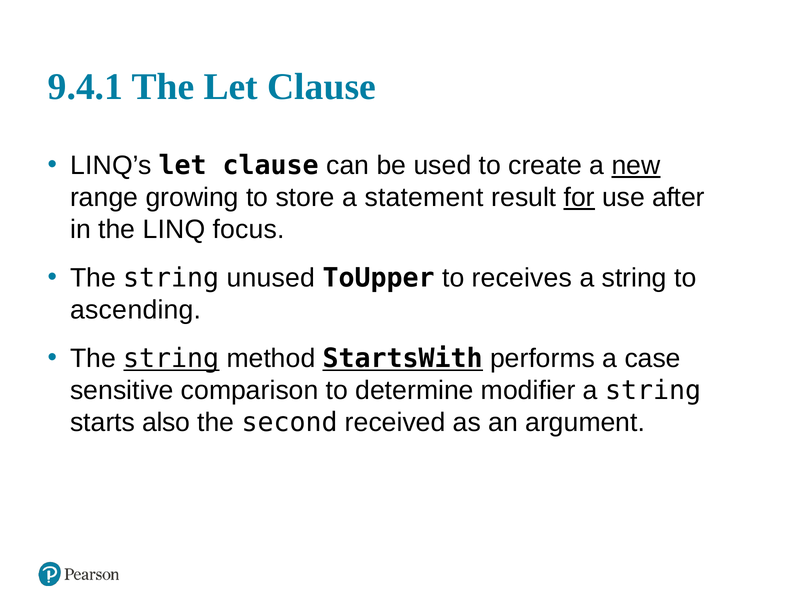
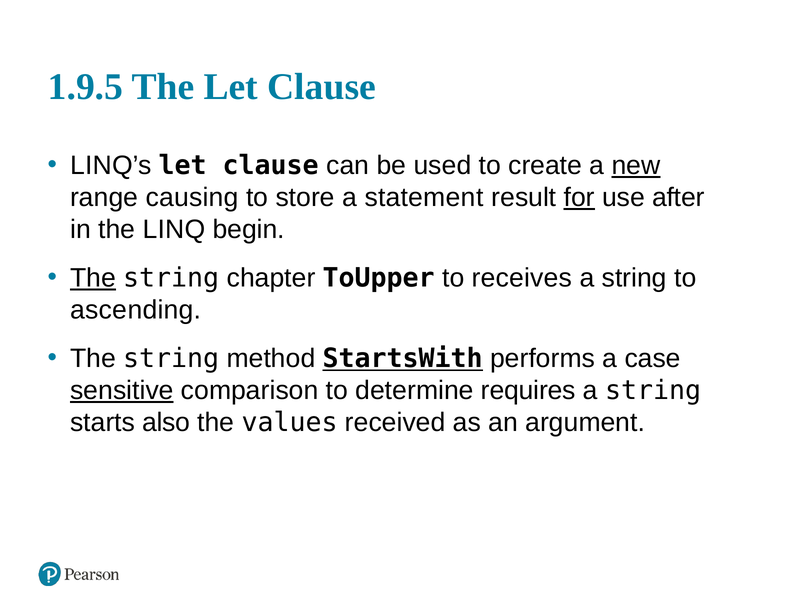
9.4.1: 9.4.1 -> 1.9.5 (85, 87)
growing: growing -> causing (192, 197)
focus: focus -> begin (249, 229)
The underline: none -> present (93, 278)
unused: unused -> chapter (271, 278)
string underline: present -> none (171, 358)
sensitive underline: none -> present (122, 390)
modifier: modifier -> requires (528, 390)
second: second -> values (290, 422)
